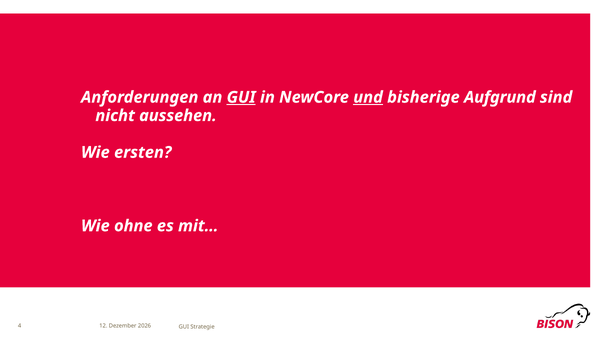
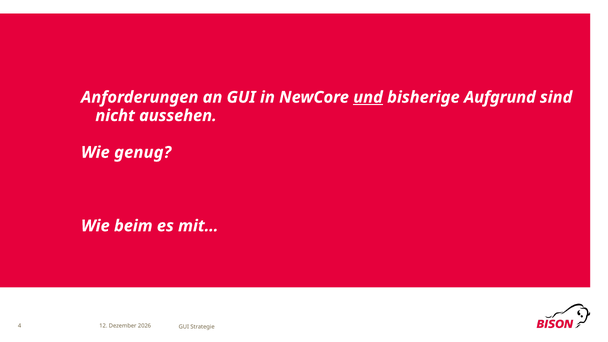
GUI underline: present -> none (241, 97)
ersten: ersten -> genug (143, 152)
ohne: ohne -> beim (133, 226)
